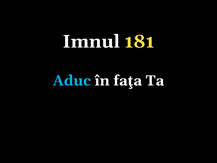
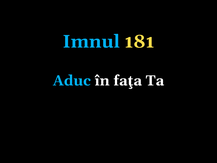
Imnul colour: white -> light blue (91, 42)
